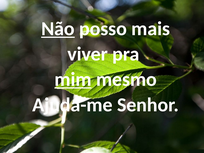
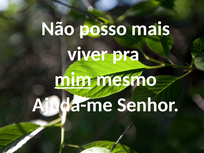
Não underline: present -> none (58, 29)
